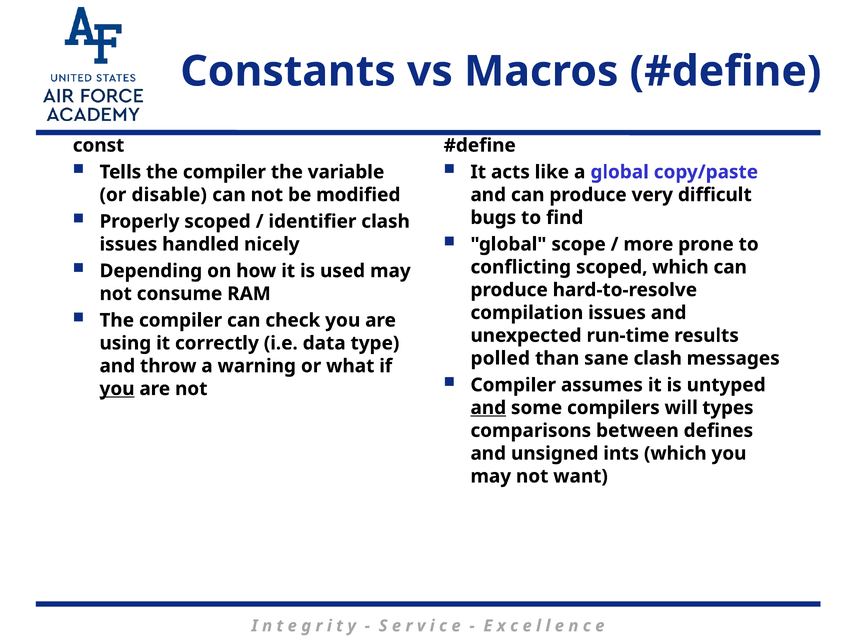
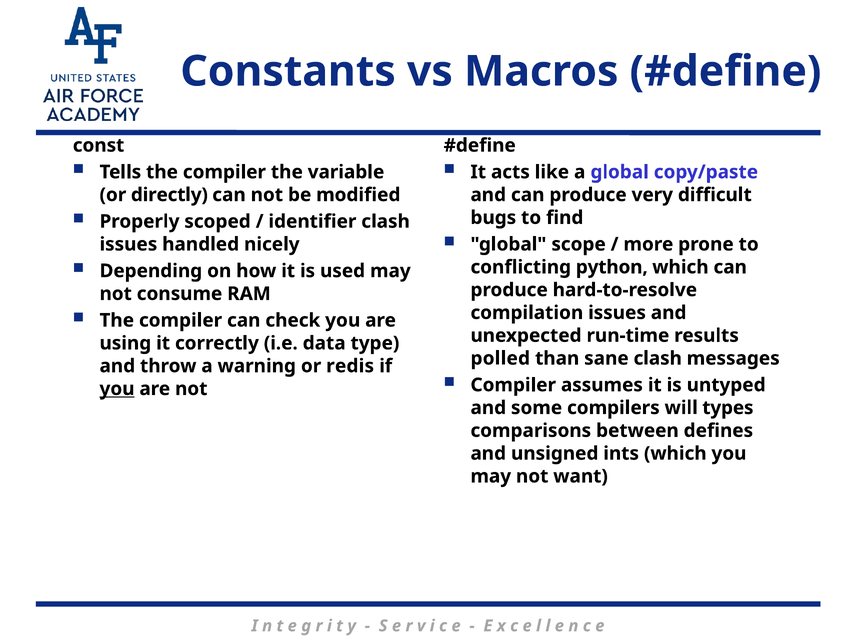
disable: disable -> directly (169, 195)
conflicting scoped: scoped -> python (612, 267)
what: what -> redis (350, 366)
and underline: present -> none (488, 408)
